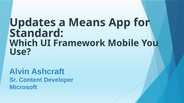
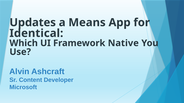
Standard: Standard -> Identical (36, 33)
Mobile: Mobile -> Native (123, 43)
